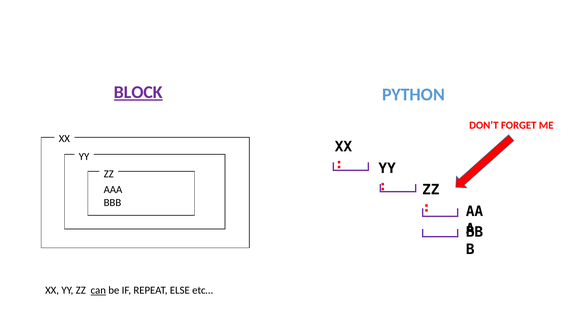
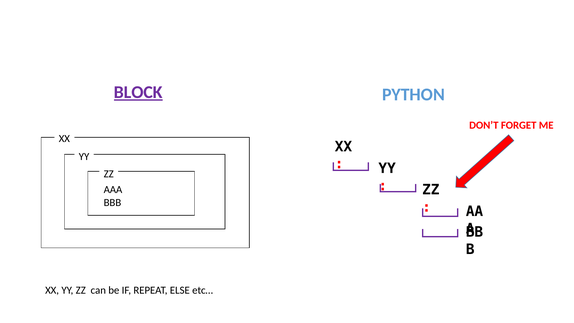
can underline: present -> none (98, 290)
